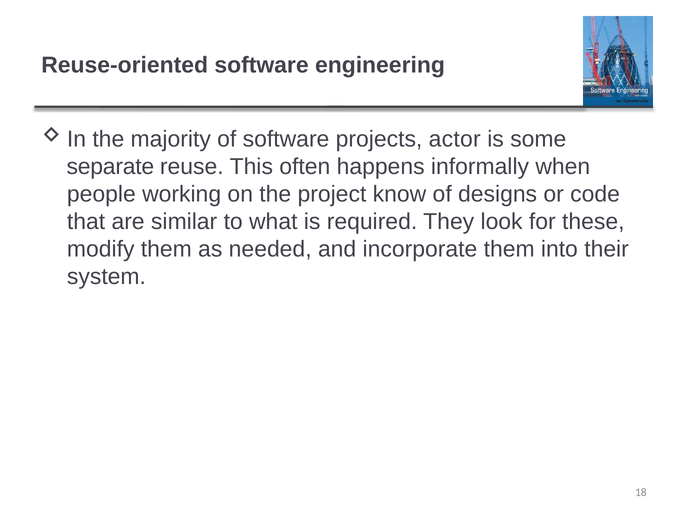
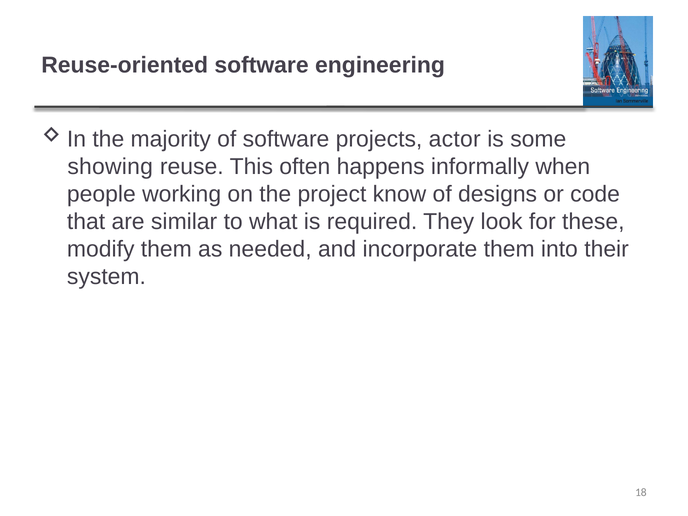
separate: separate -> showing (110, 167)
